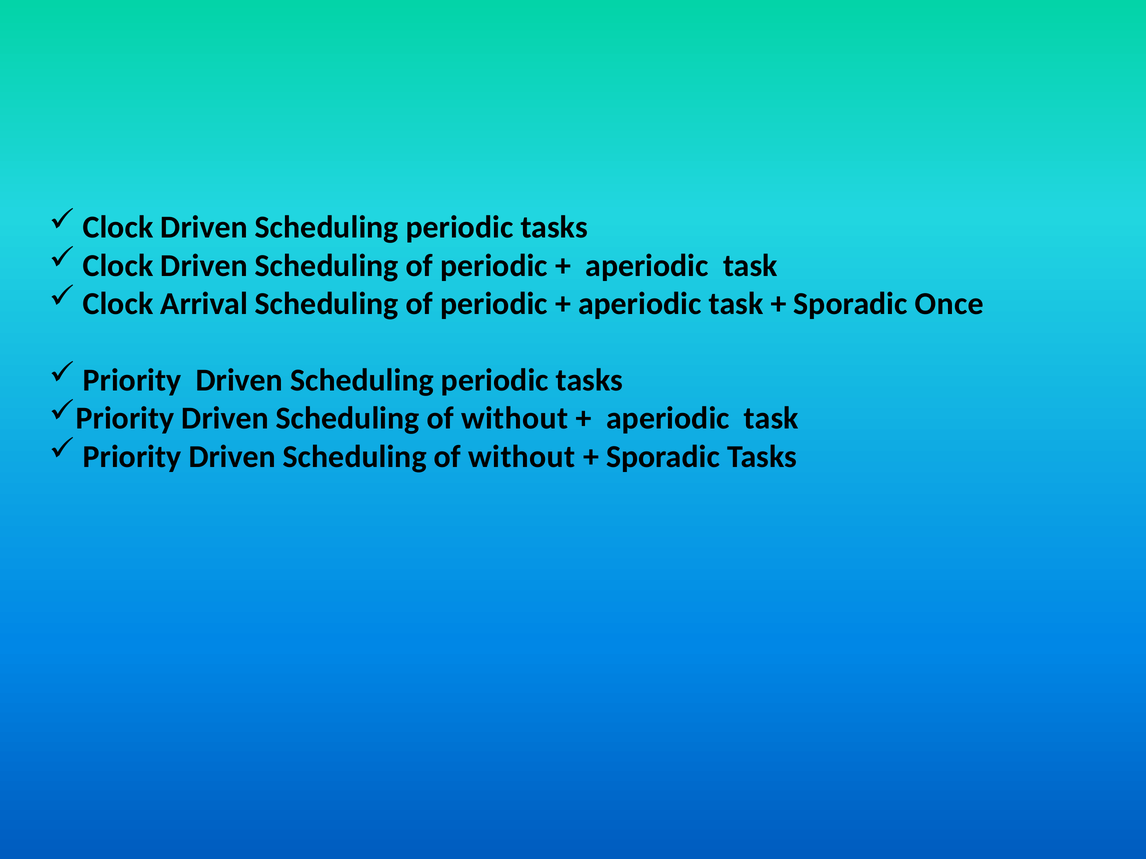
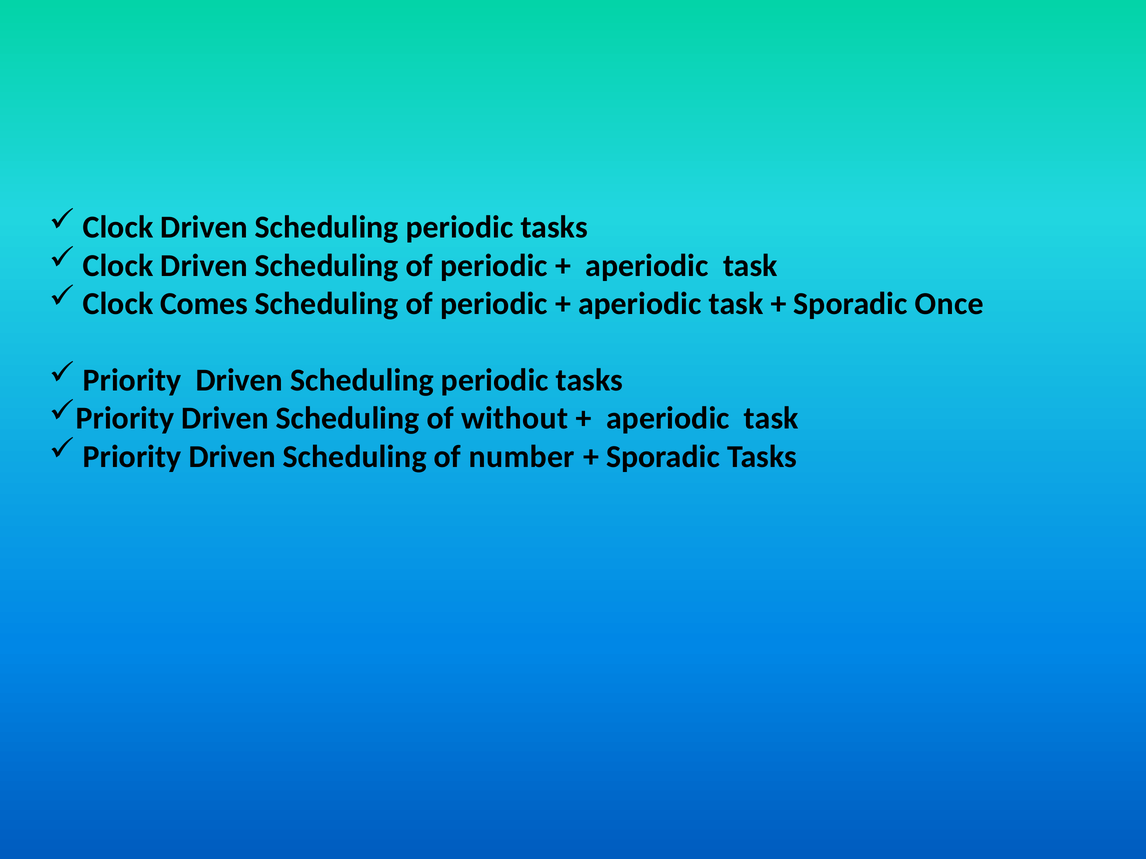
Arrival: Arrival -> Comes (204, 304)
without: without -> number (522, 457)
